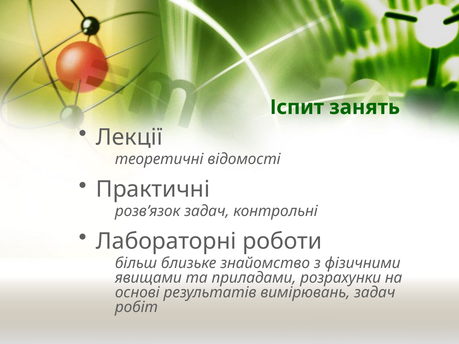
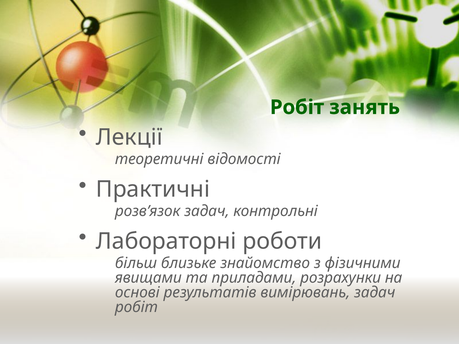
Іспит: Іспит -> Робіт (297, 107)
